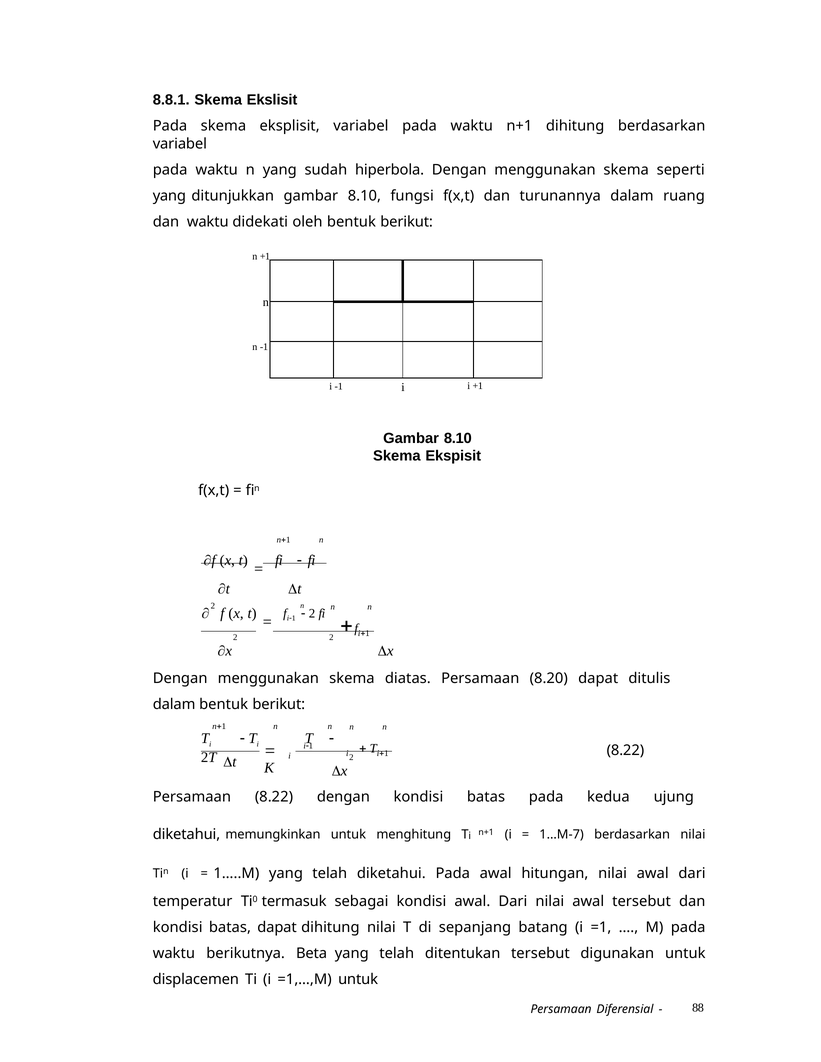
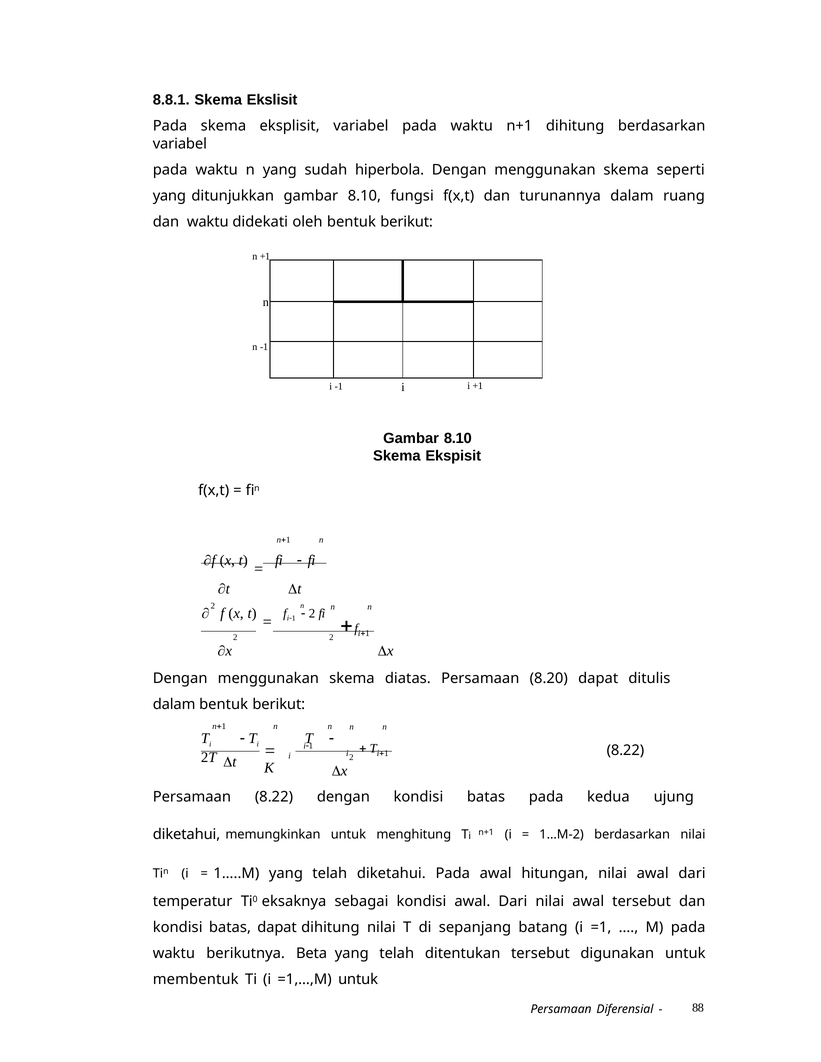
1…M-7: 1…M-7 -> 1…M-2 (562, 835)
termasuk: termasuk -> eksaknya (294, 902)
displacemen: displacemen -> membentuk (196, 980)
